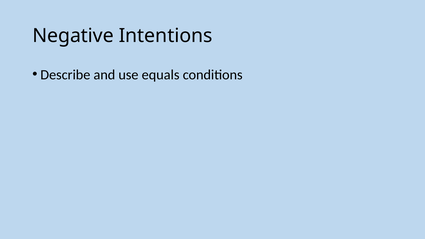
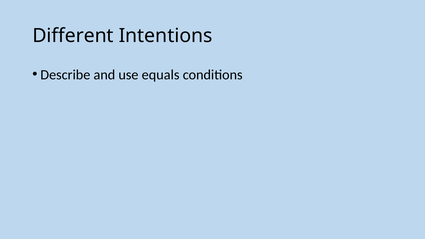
Negative: Negative -> Different (73, 36)
